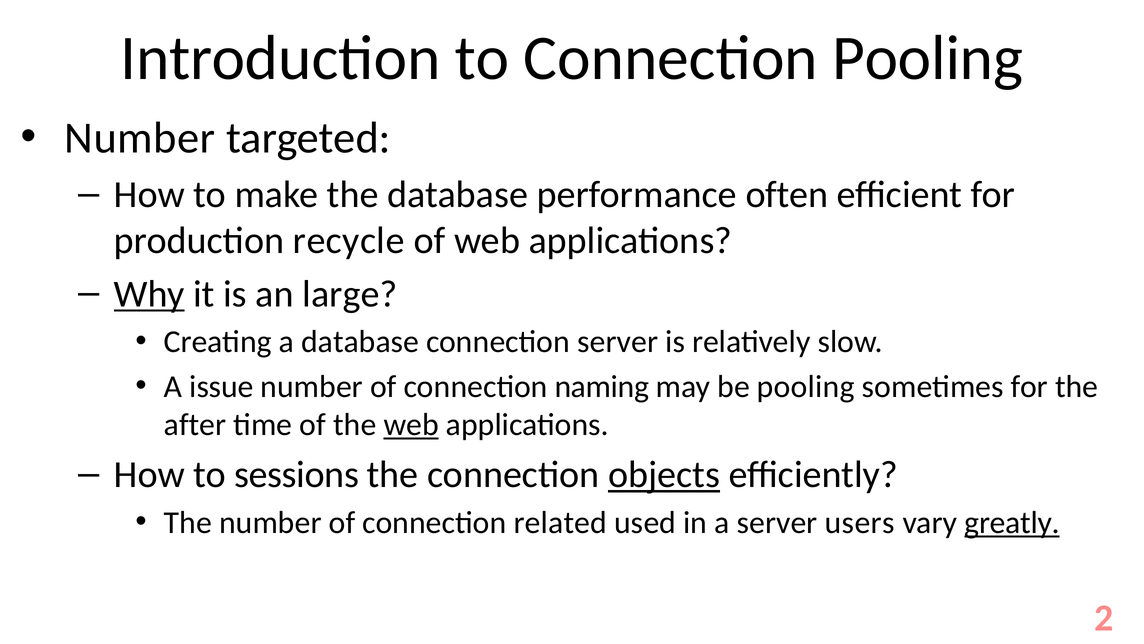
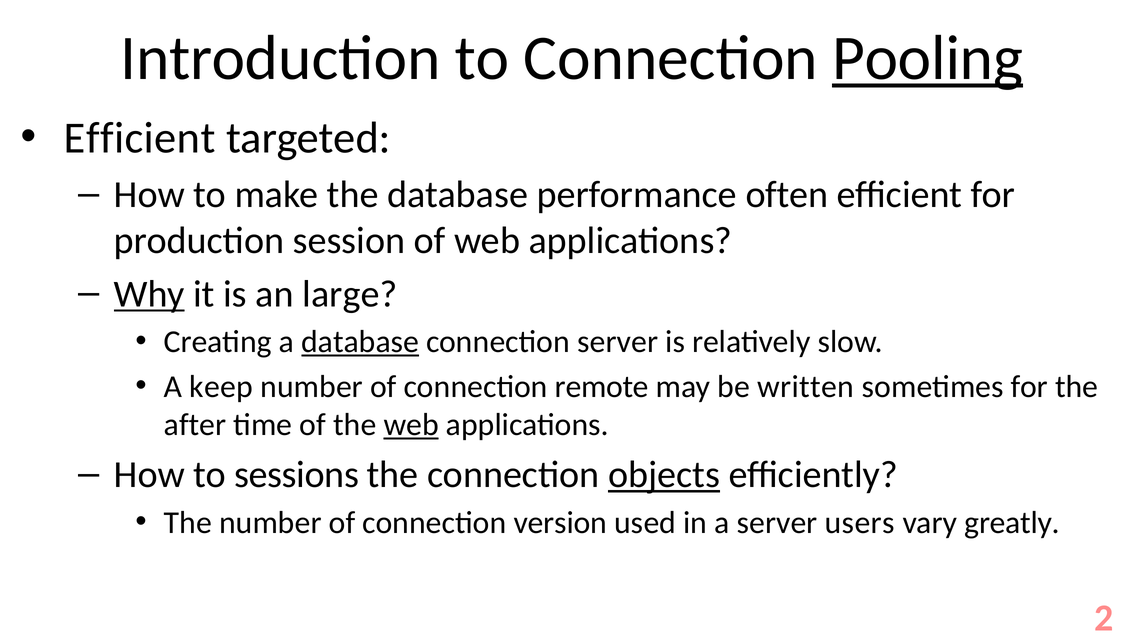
Pooling underline: none -> present (928, 58)
Number: Number -> Efficient (140, 138)
recycle: recycle -> session (349, 240)
database underline: none -> present (360, 342)
issue: issue -> keep (221, 386)
naming: naming -> remote (602, 386)
be pooling: pooling -> written (806, 386)
related: related -> version (560, 522)
greatly underline: present -> none (1012, 522)
